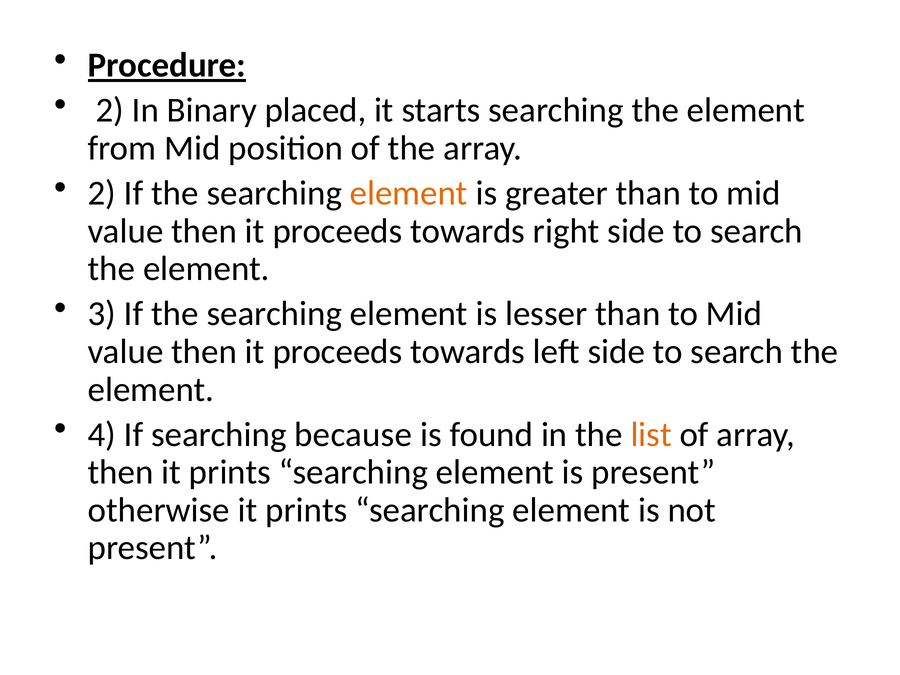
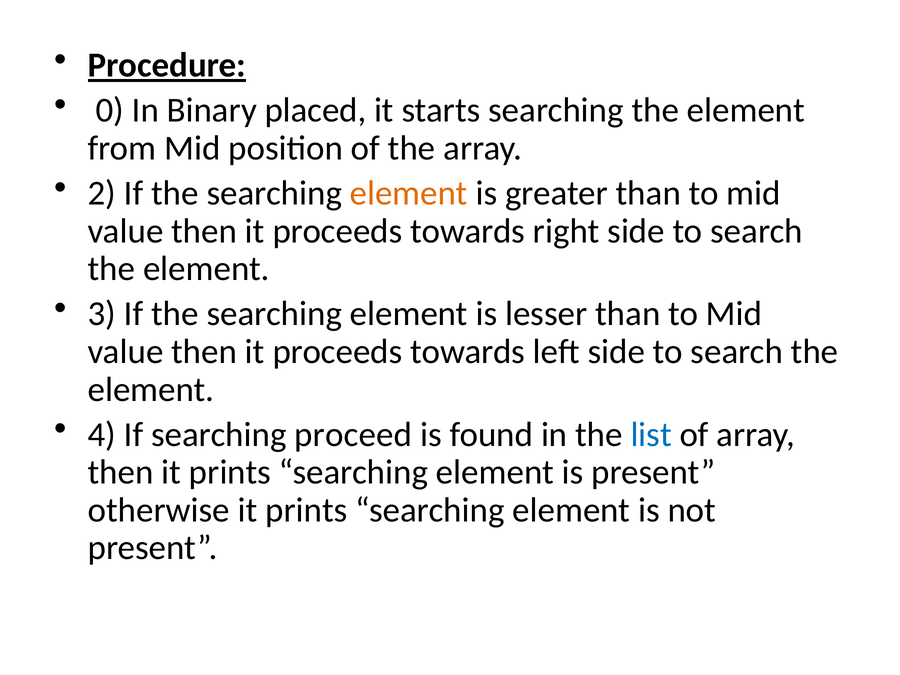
2: 2 -> 0 (110, 110)
because: because -> proceed (353, 434)
list colour: orange -> blue (651, 434)
